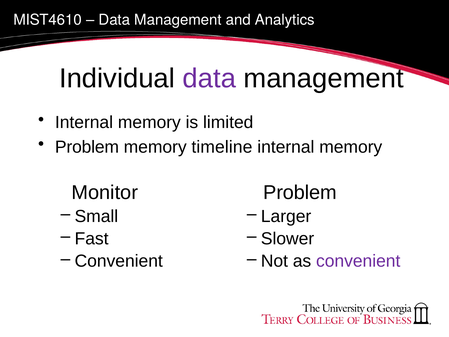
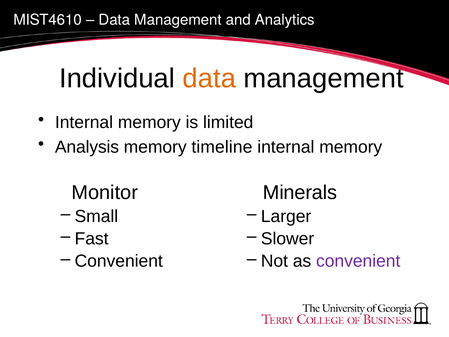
data colour: purple -> orange (209, 78)
Problem: Problem -> Analysis (87, 147)
Problem: Problem -> Minerals (300, 192)
